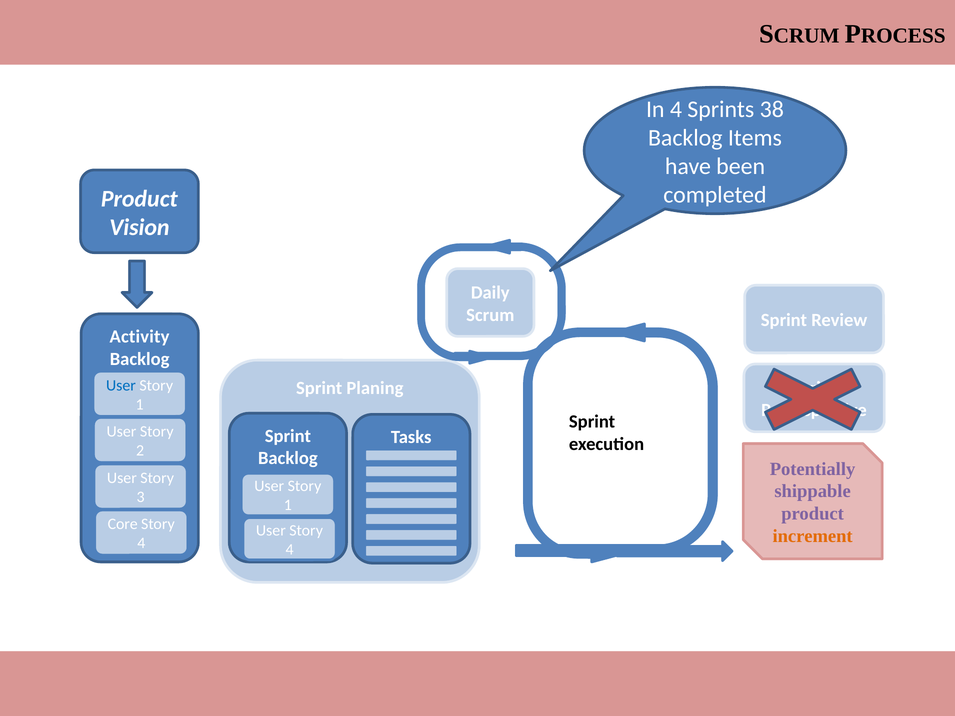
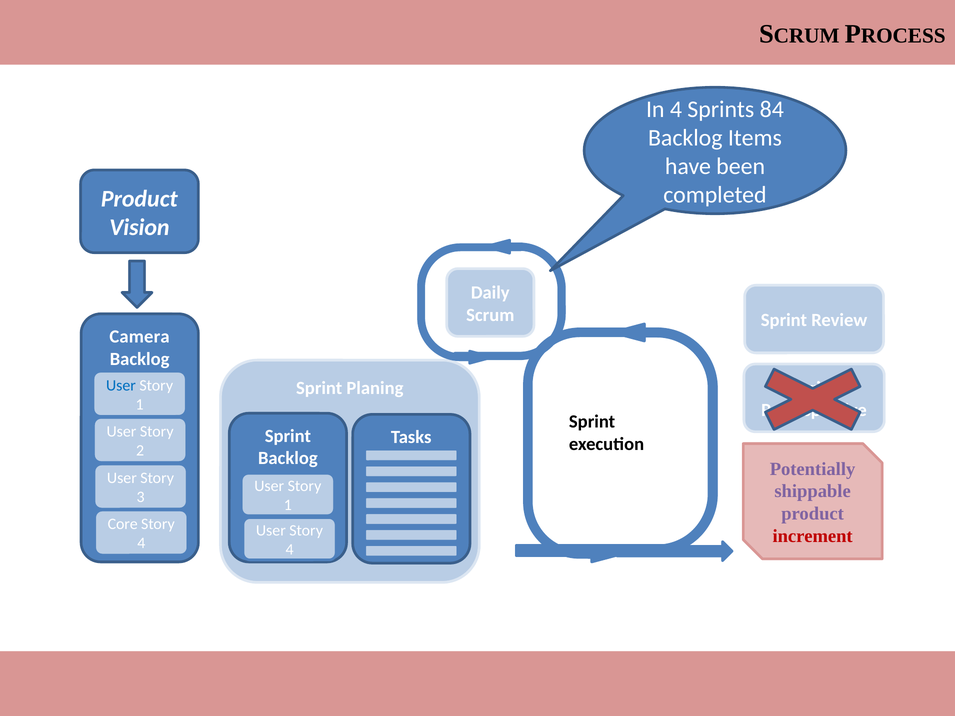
38: 38 -> 84 (772, 109)
Activity: Activity -> Camera (140, 337)
increment colour: orange -> red (813, 536)
